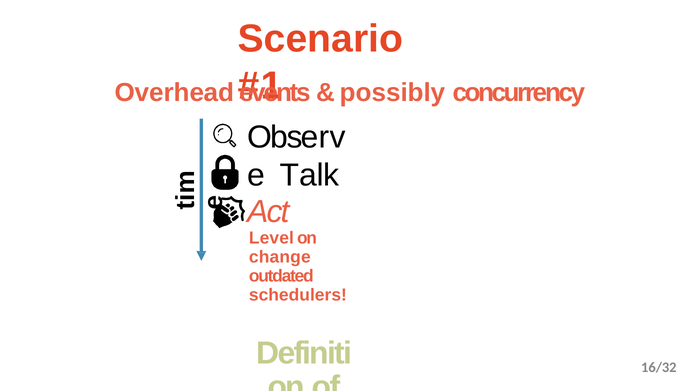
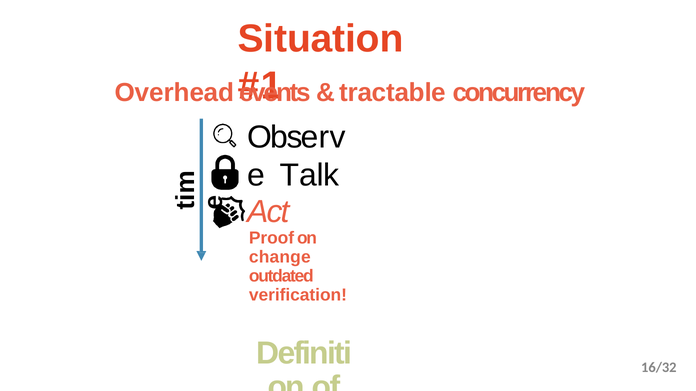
Scenario: Scenario -> Situation (321, 39)
possibly: possibly -> tractable (393, 93)
Level: Level -> Proof (272, 239)
schedulers: schedulers -> verification (298, 295)
